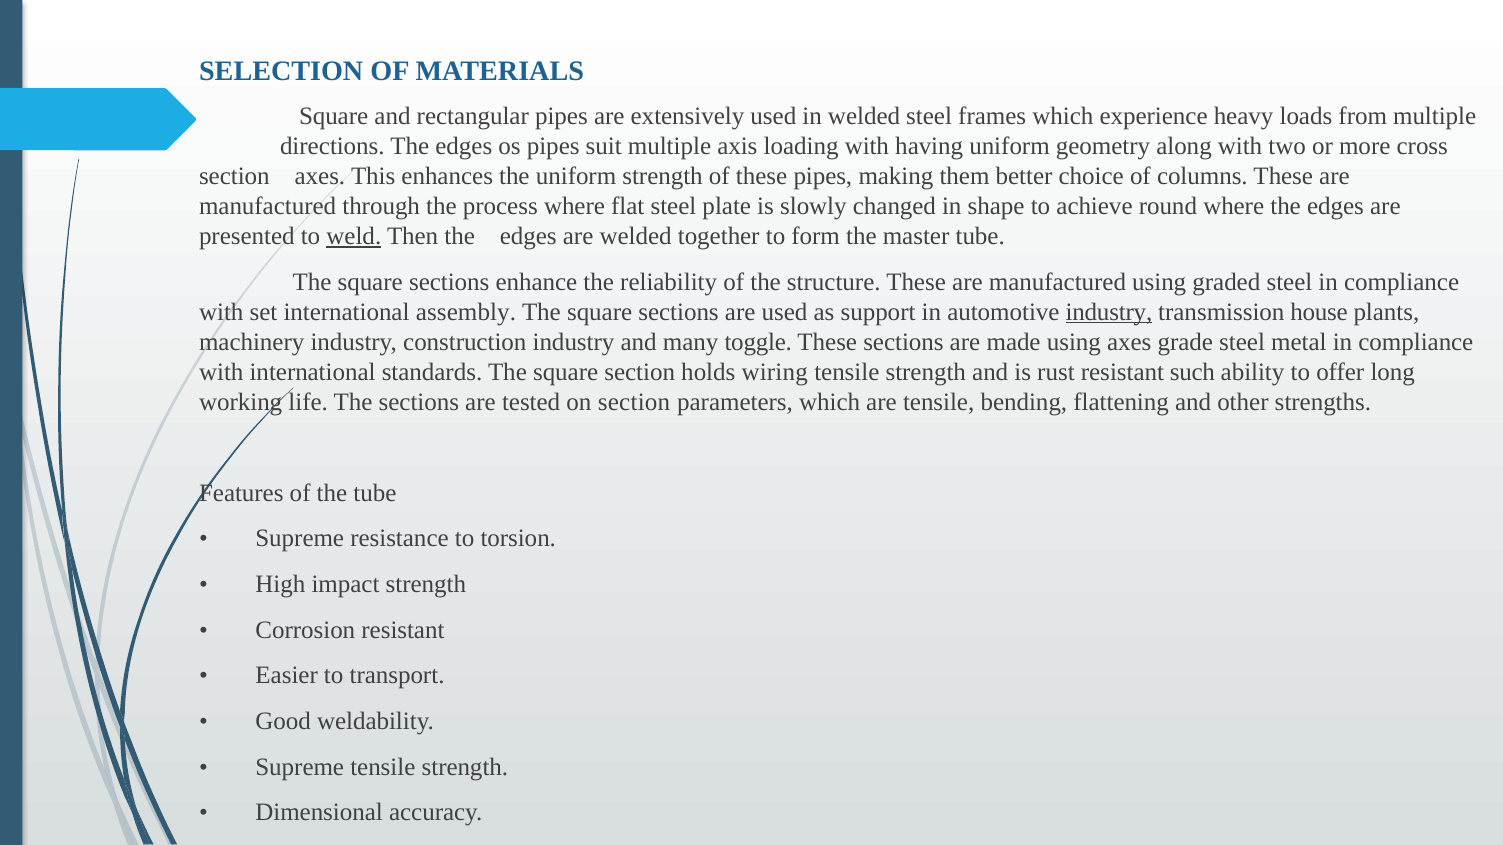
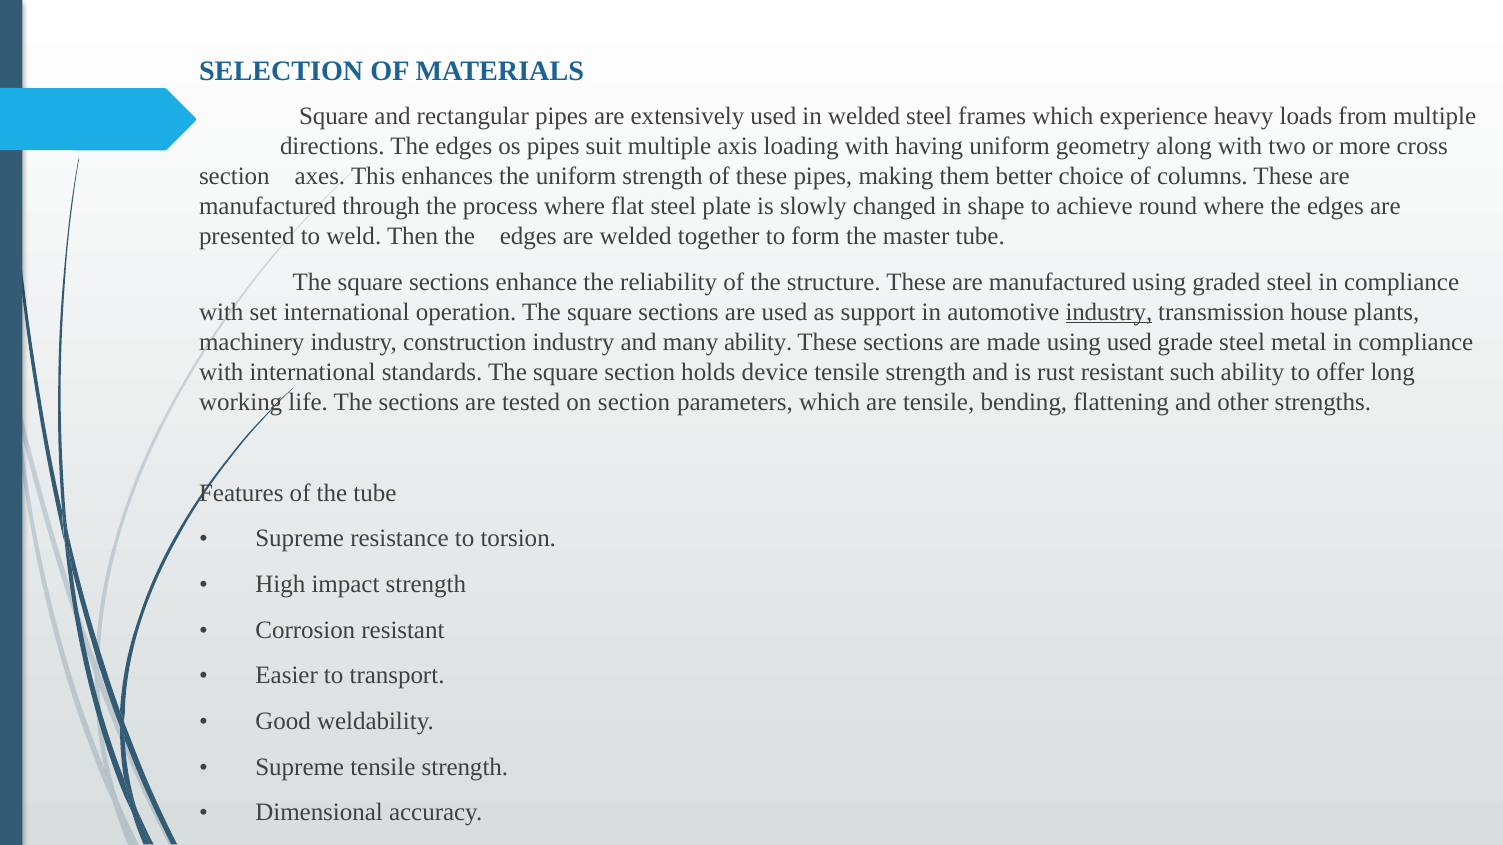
weld underline: present -> none (354, 236)
assembly: assembly -> operation (466, 312)
many toggle: toggle -> ability (758, 342)
using axes: axes -> used (1129, 342)
wiring: wiring -> device (775, 372)
